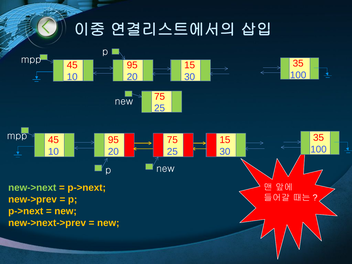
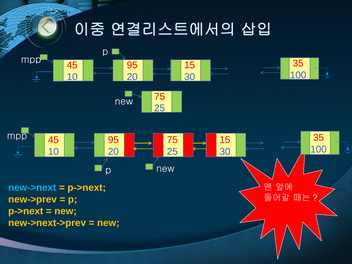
new->next colour: light green -> light blue (32, 188)
